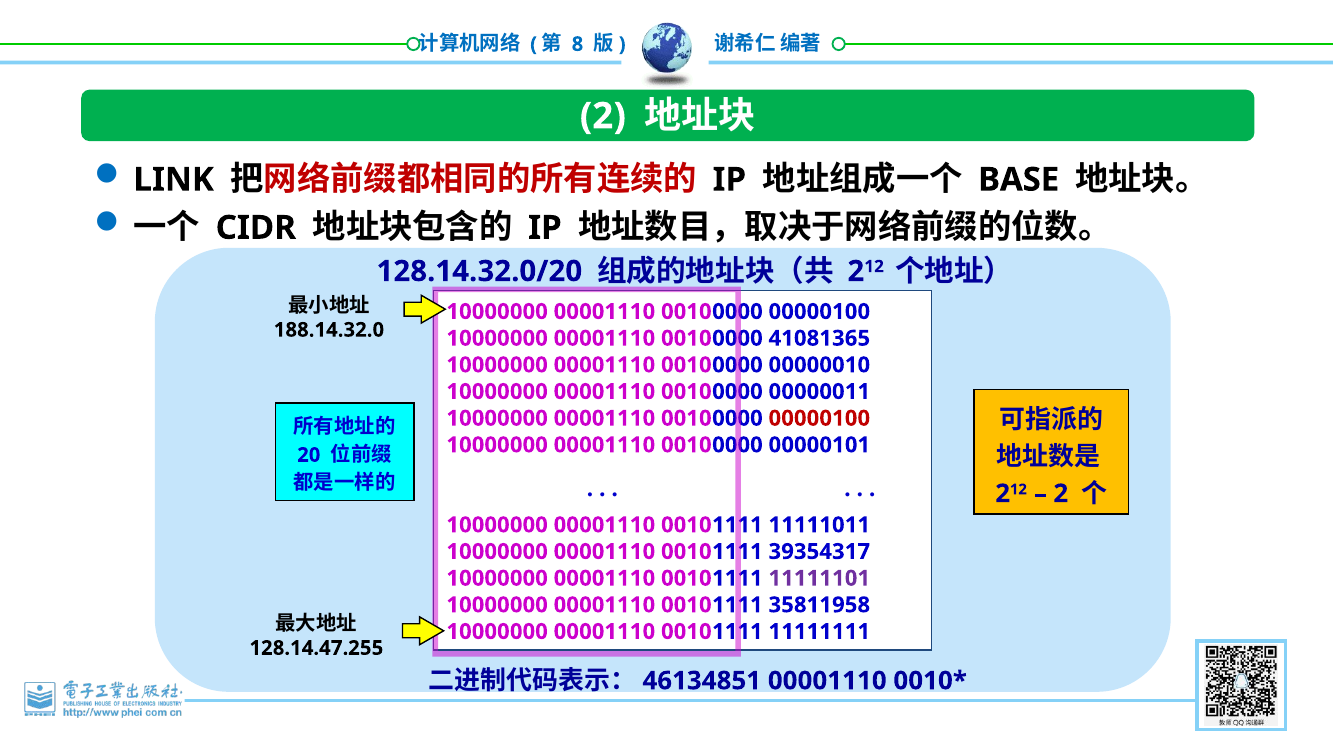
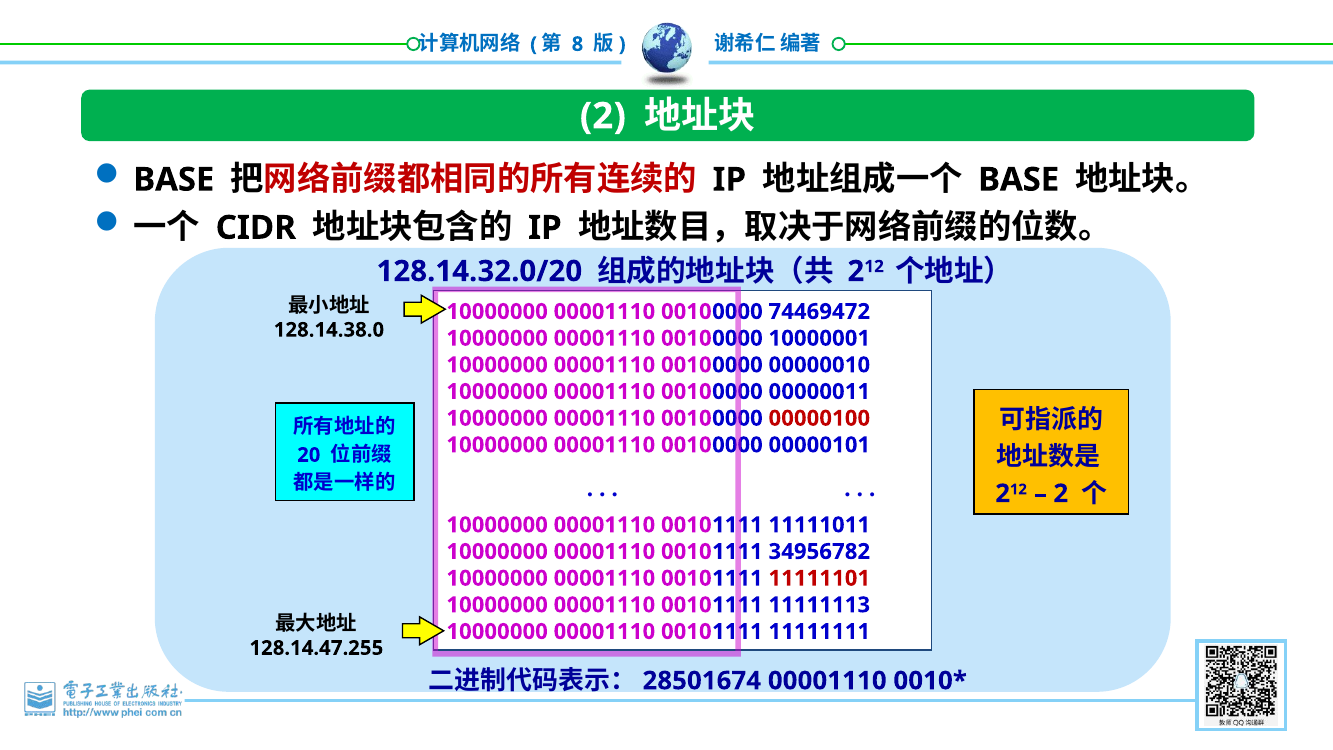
LINK: LINK -> BASE (174, 180)
00000100: 00000100 -> 74469472 (819, 312)
188.14.32.0: 188.14.32.0 -> 128.14.38.0 (329, 330)
41081365: 41081365 -> 10000001 (819, 338)
39354317: 39354317 -> 34956782 (819, 552)
11111101 colour: purple -> red (819, 578)
35811958: 35811958 -> 11111113 (819, 605)
46134851: 46134851 -> 28501674 (702, 681)
